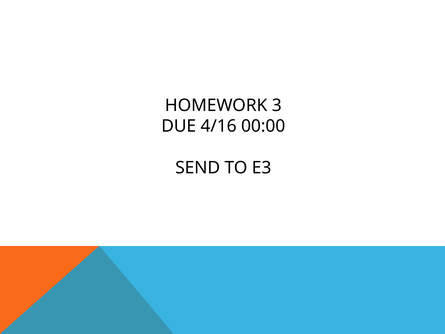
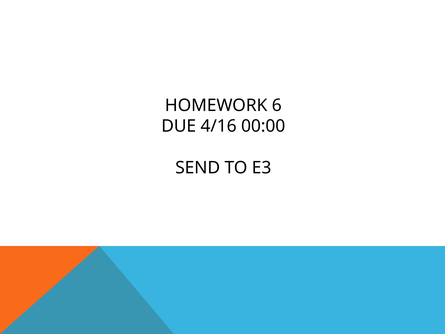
3: 3 -> 6 (277, 105)
